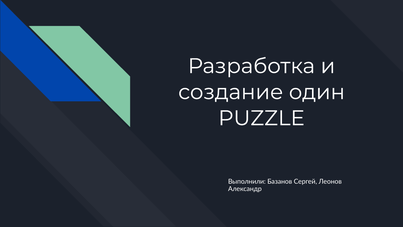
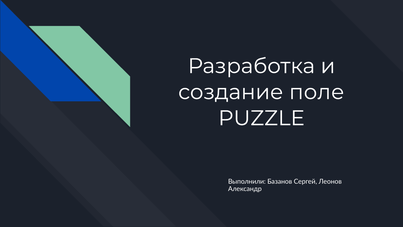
один: один -> поле (317, 92)
